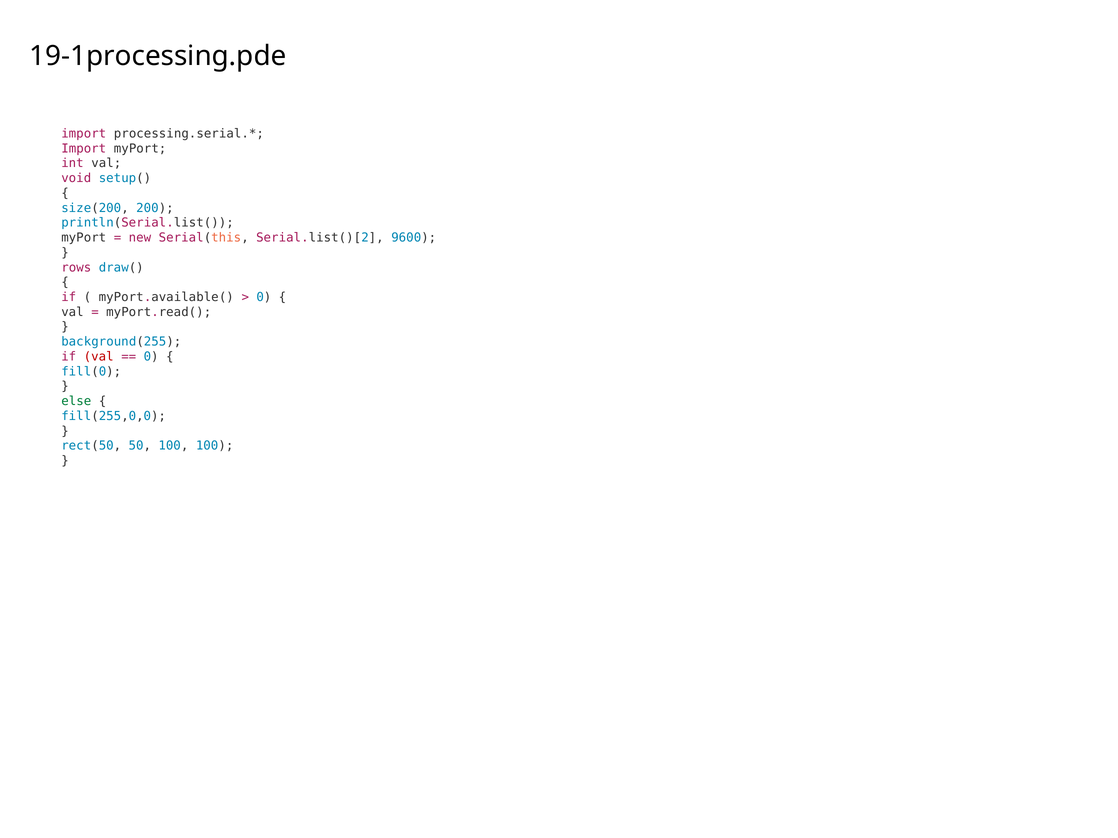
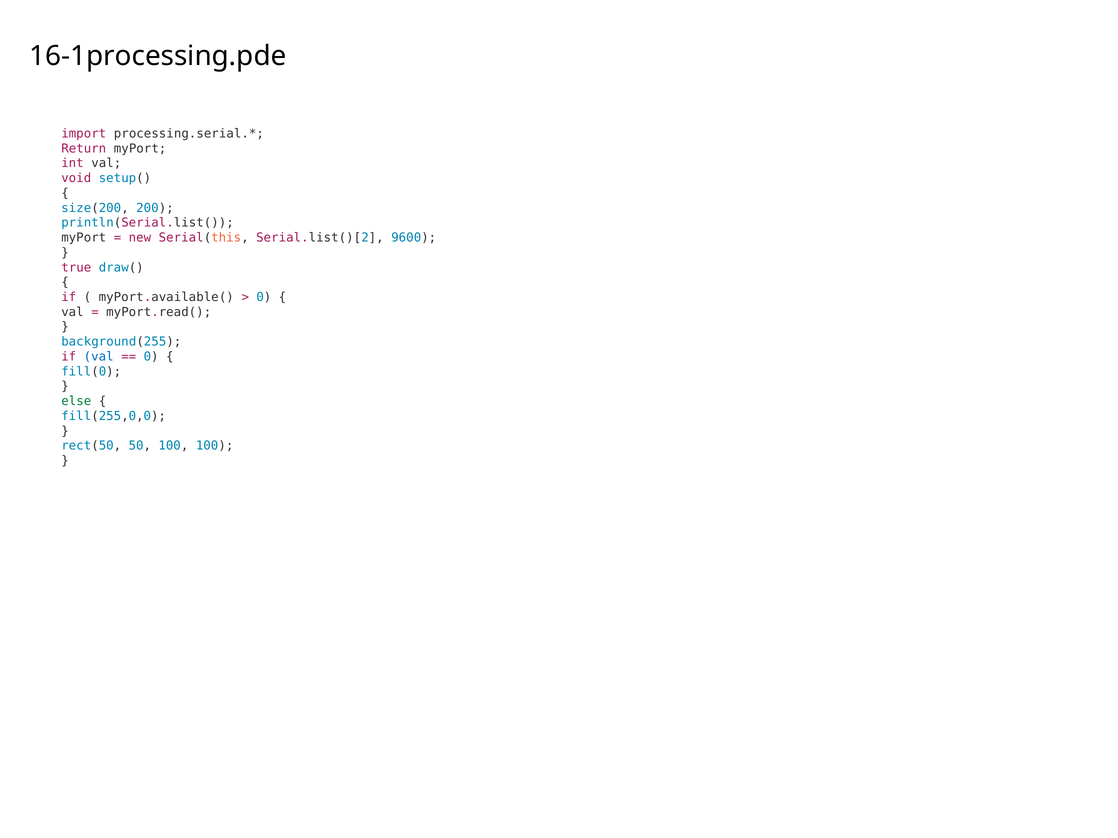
19-1processing.pde: 19-1processing.pde -> 16-1processing.pde (158, 56)
Import: Import -> Return (84, 149)
rows: rows -> true (76, 268)
val colour: red -> blue (99, 357)
